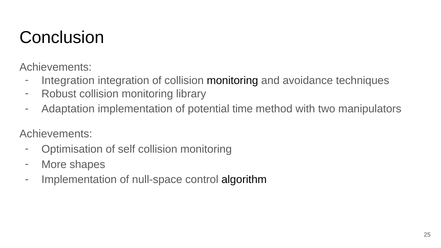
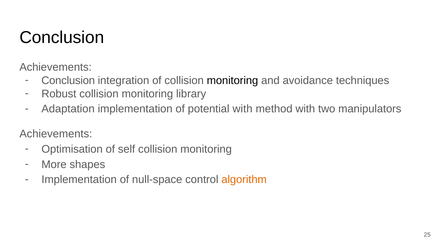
Integration: Integration -> Conclusion (68, 81)
potential time: time -> with (243, 109)
algorithm colour: black -> orange (244, 180)
